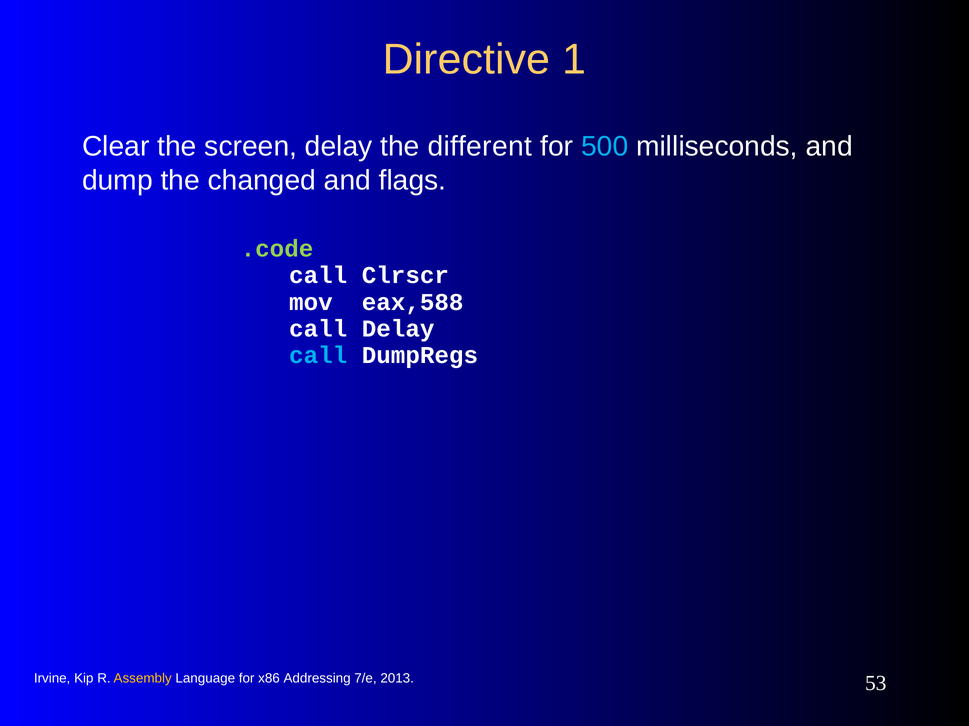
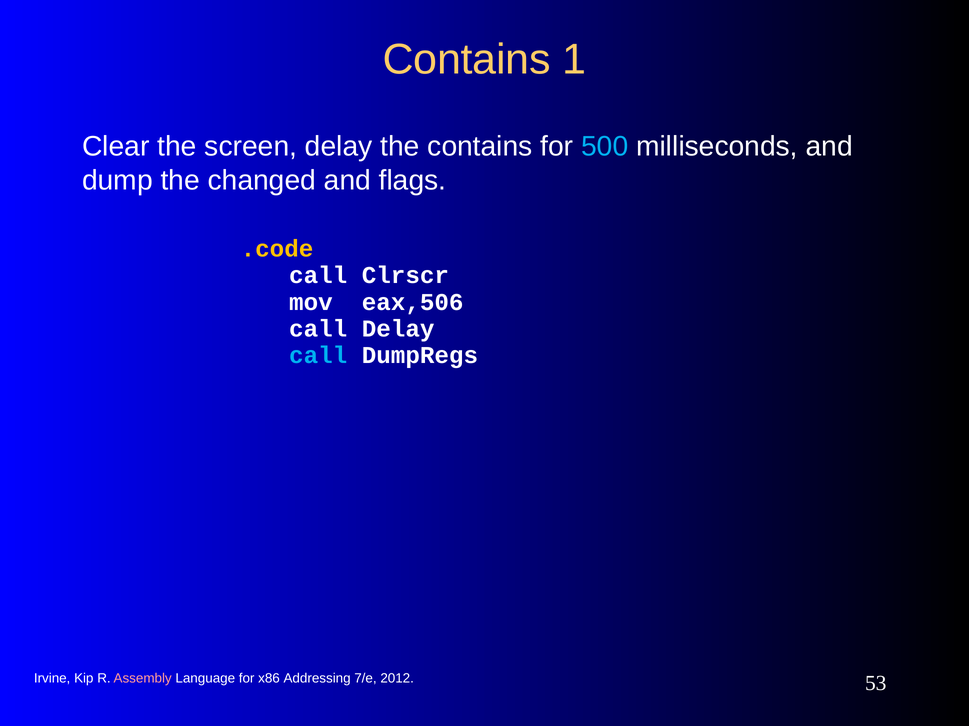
Directive: Directive -> Contains (467, 59)
the different: different -> contains (480, 146)
.code colour: light green -> yellow (277, 249)
eax,588: eax,588 -> eax,506 (413, 302)
Assembly colour: yellow -> pink (143, 679)
2013: 2013 -> 2012 (397, 679)
